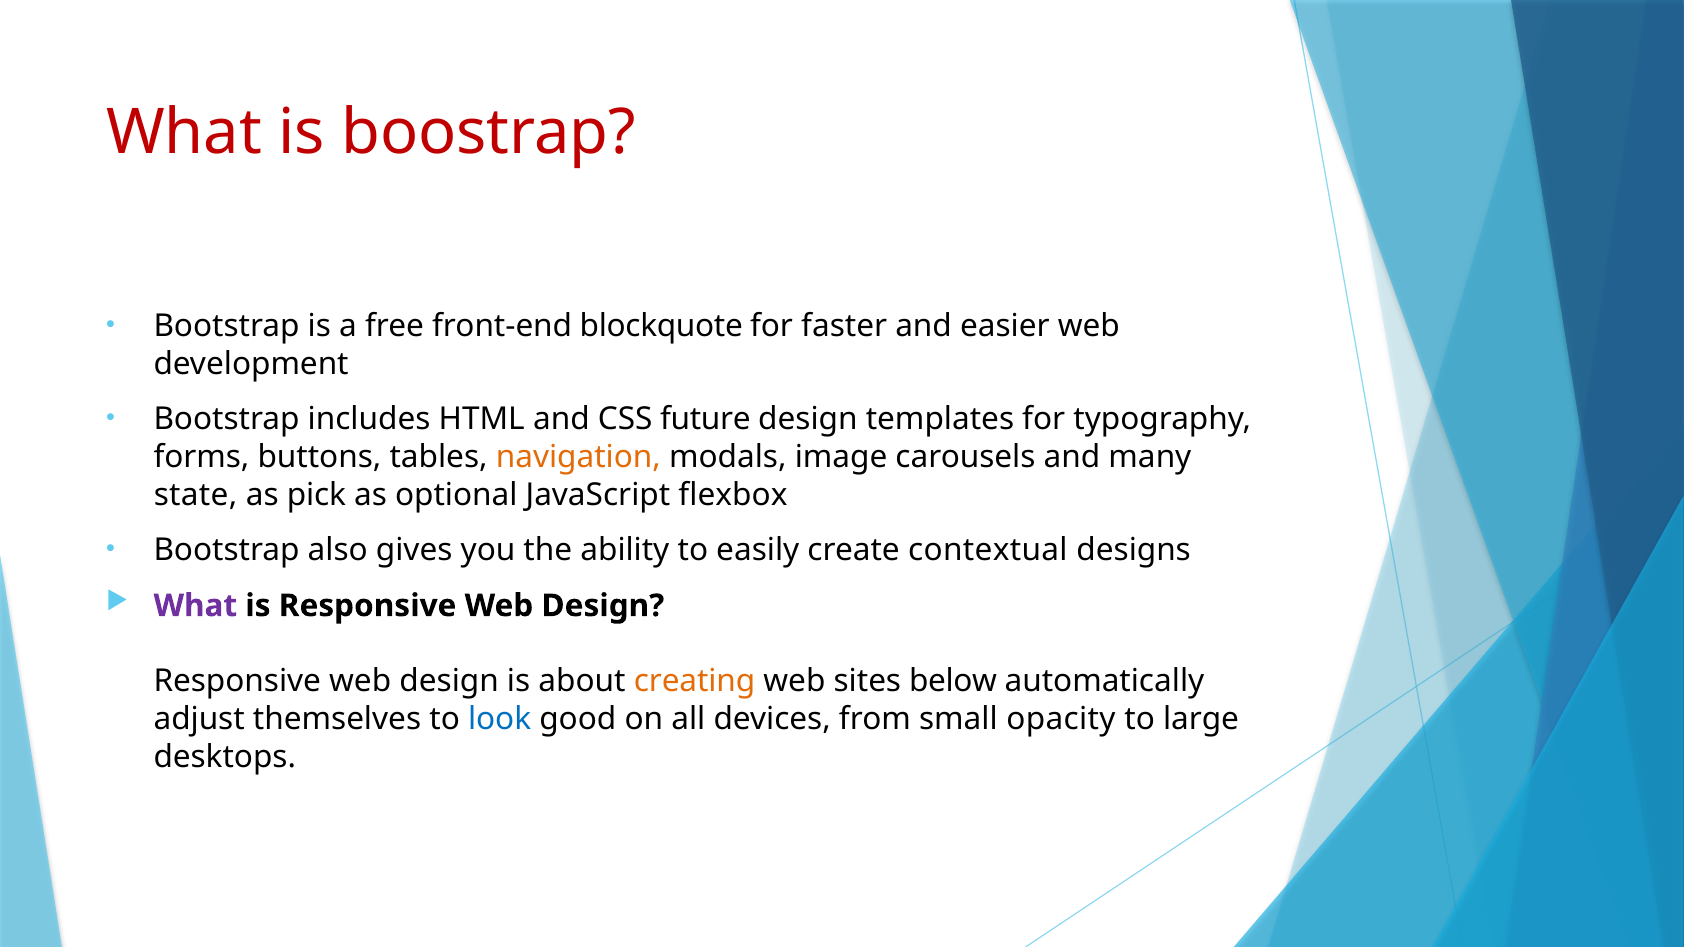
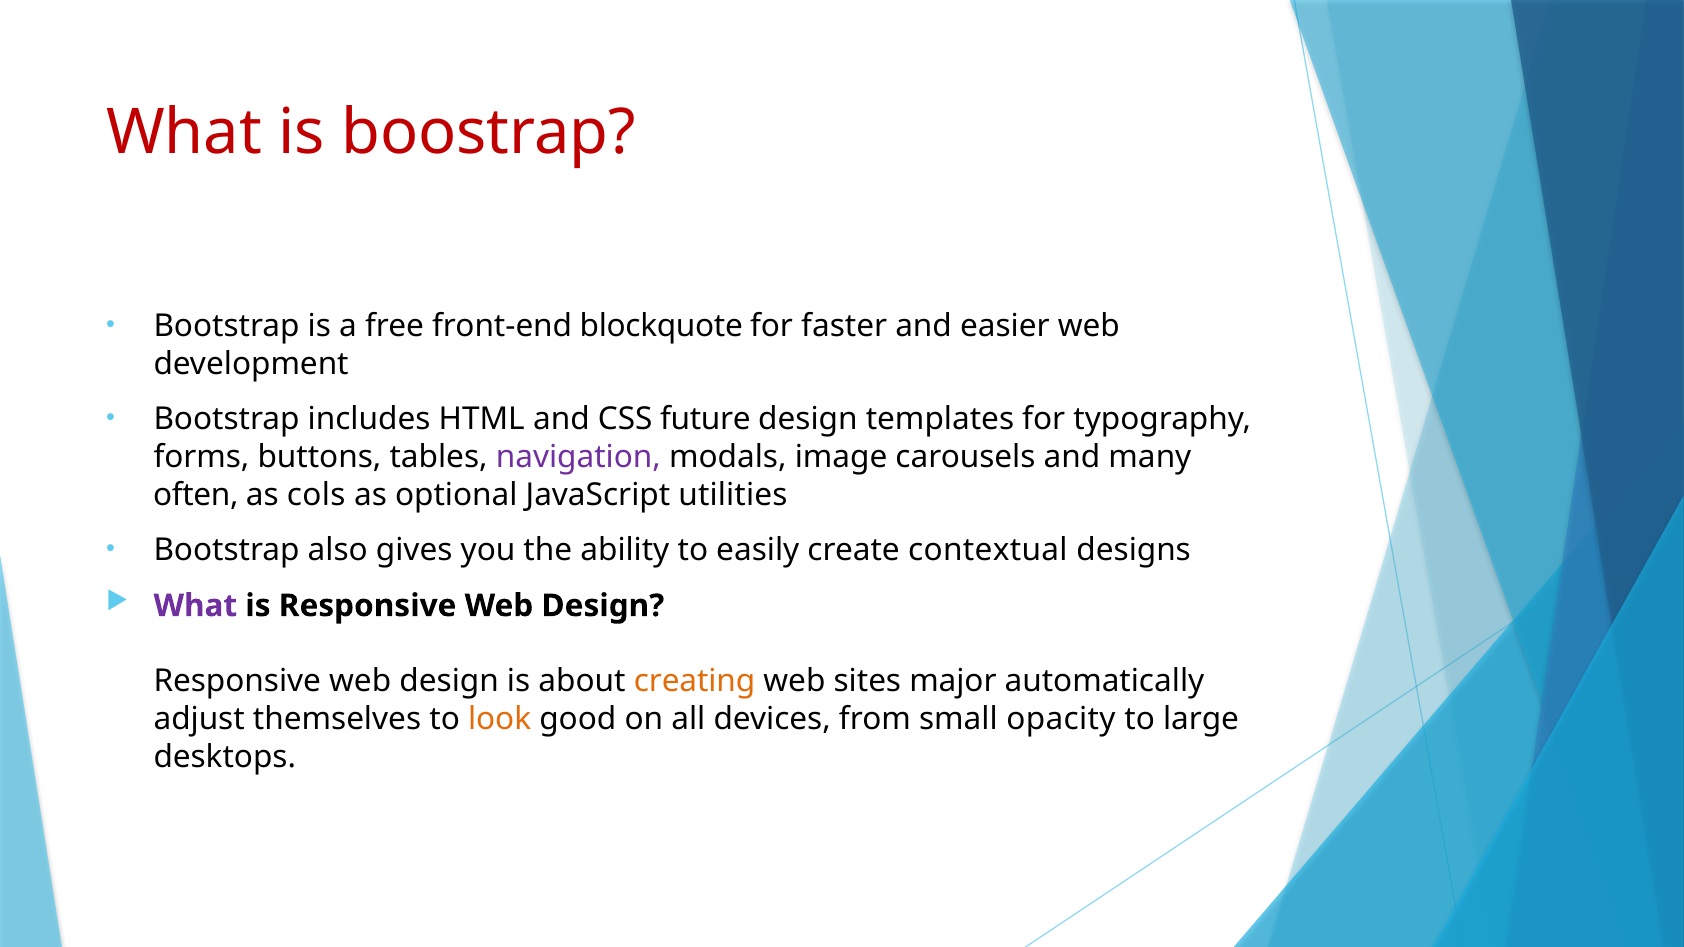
navigation colour: orange -> purple (578, 457)
state: state -> often (196, 495)
pick: pick -> cols (316, 495)
flexbox: flexbox -> utilities (733, 495)
below: below -> major (953, 682)
look colour: blue -> orange (500, 720)
